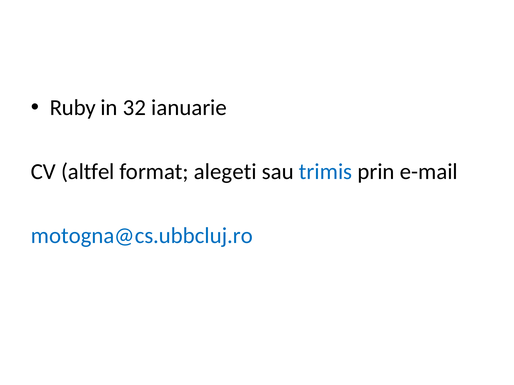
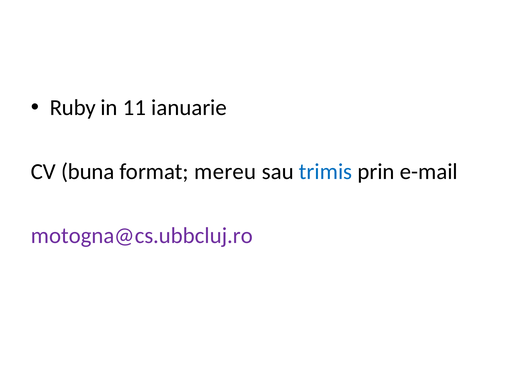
32: 32 -> 11 (134, 108)
altfel: altfel -> buna (88, 172)
alegeti: alegeti -> mereu (225, 172)
motogna@cs.ubbcluj.ro colour: blue -> purple (142, 236)
